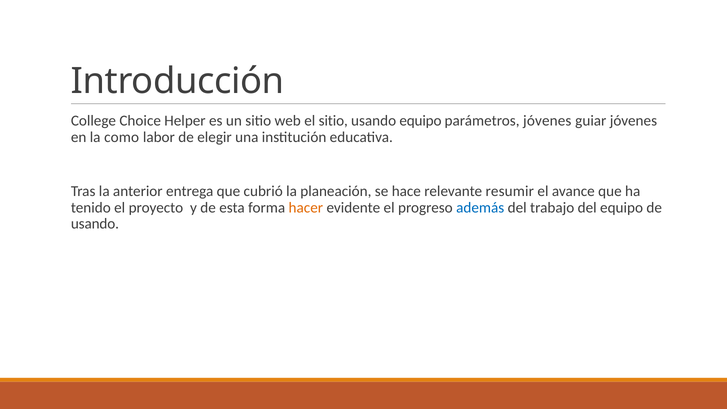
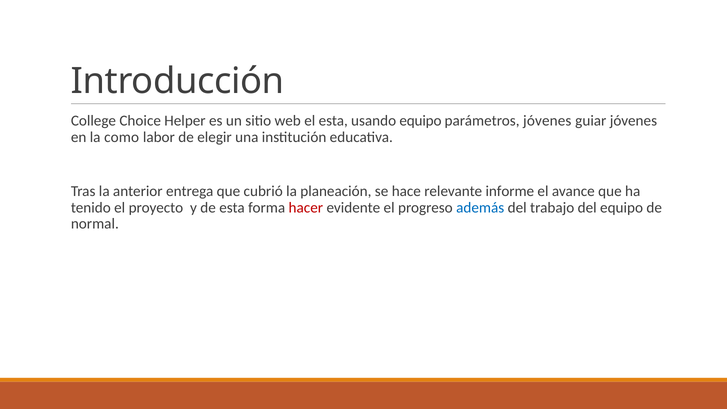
el sitio: sitio -> esta (333, 121)
resumir: resumir -> informe (510, 191)
hacer colour: orange -> red (306, 208)
usando: usando -> normal (95, 224)
